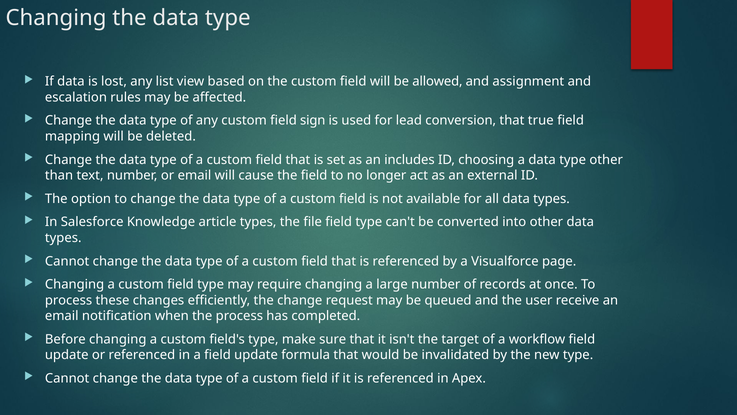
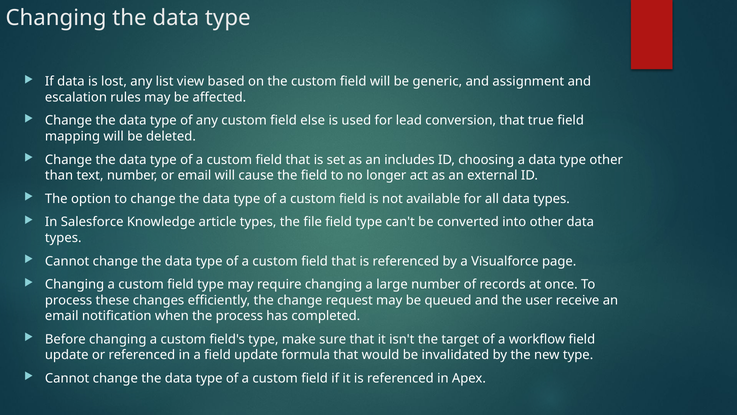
allowed: allowed -> generic (437, 82)
sign: sign -> else (313, 121)
